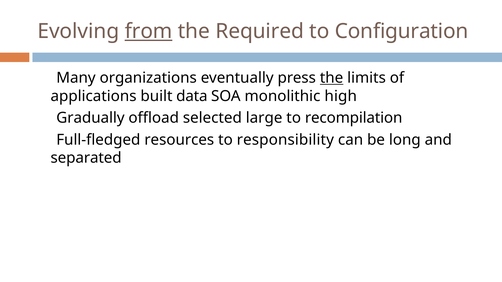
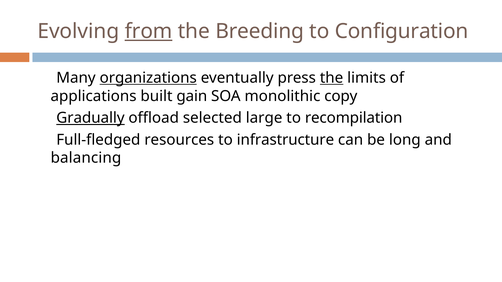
Required: Required -> Breeding (260, 31)
organizations underline: none -> present (148, 78)
data: data -> gain (192, 96)
high: high -> copy (341, 96)
Gradually underline: none -> present (90, 118)
responsibility: responsibility -> infrastructure (285, 140)
separated: separated -> balancing (86, 158)
